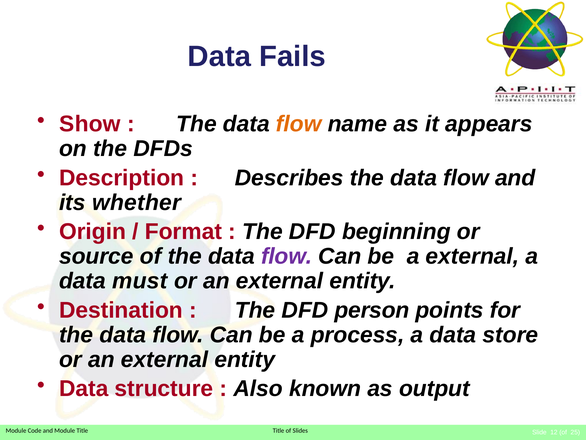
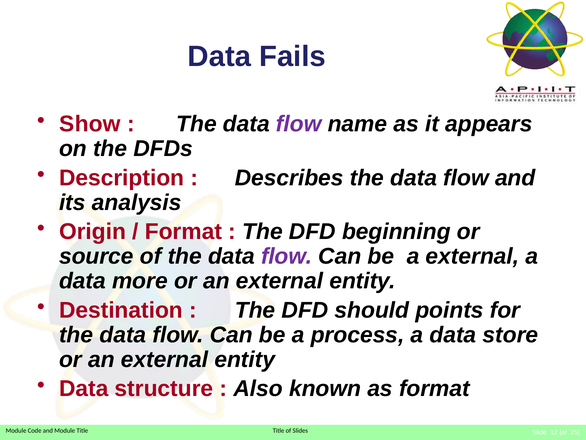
flow colour: orange -> purple (299, 124)
whether: whether -> analysis (137, 202)
must: must -> more (140, 281)
person: person -> should (372, 310)
as output: output -> format (434, 388)
